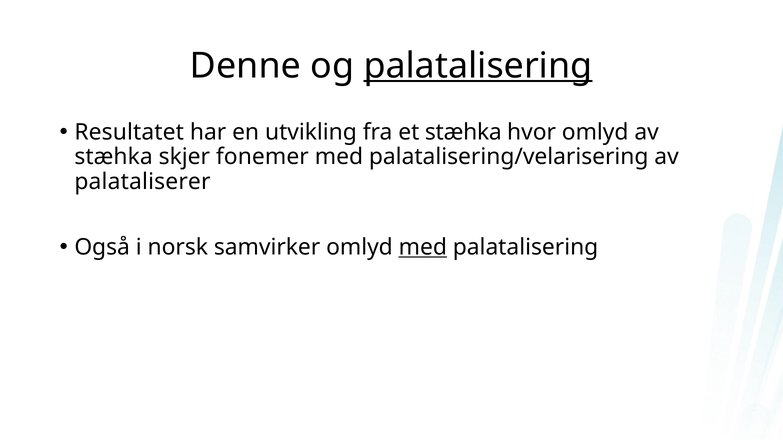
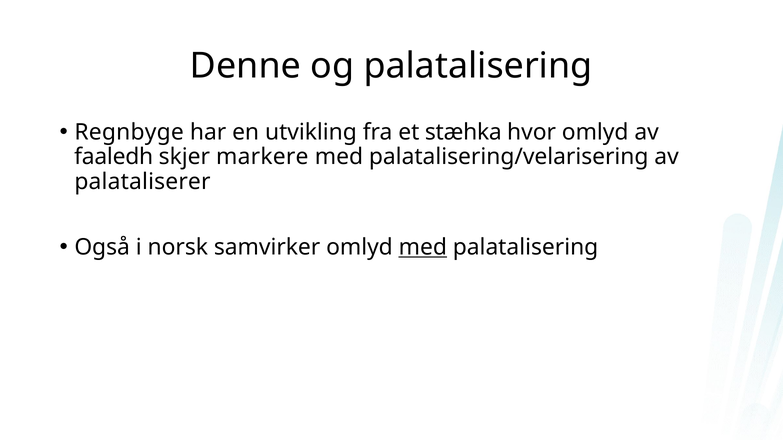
palatalisering underline: present -> none (478, 66)
Resultatet: Resultatet -> Regnbyge (129, 132)
stæhka: stæhka -> faaledh (114, 157)
fonemer: fonemer -> markere (262, 157)
